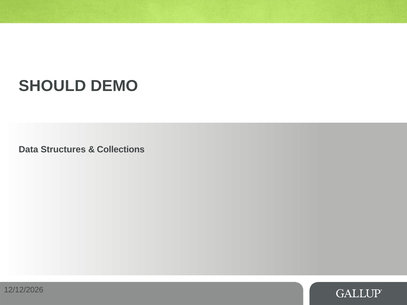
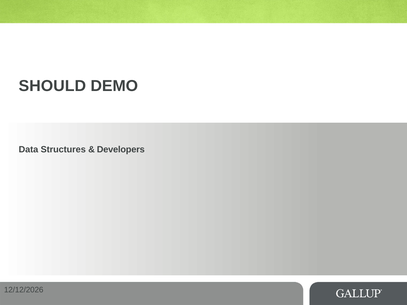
Collections: Collections -> Developers (121, 150)
